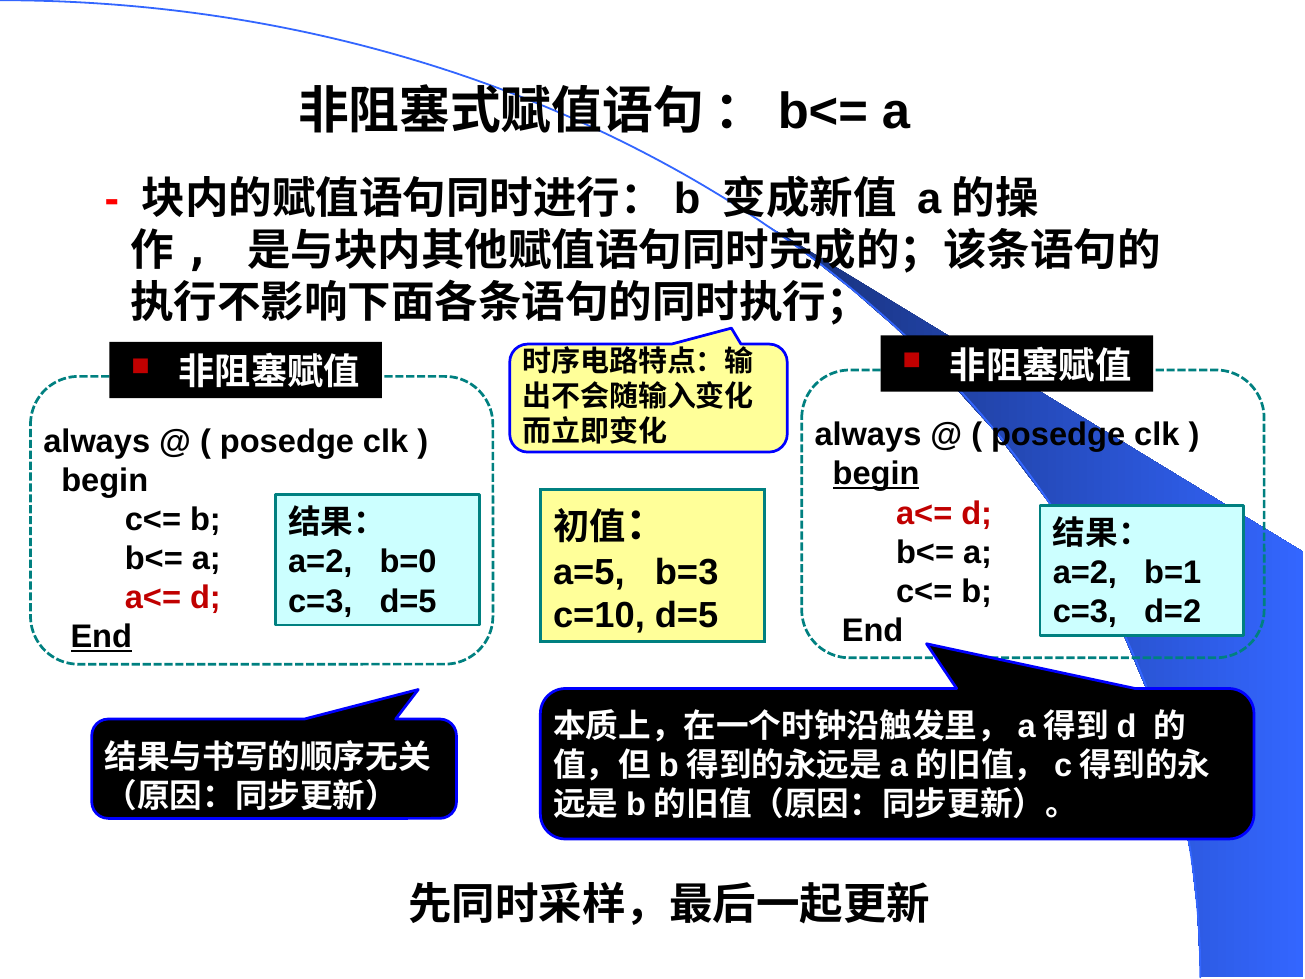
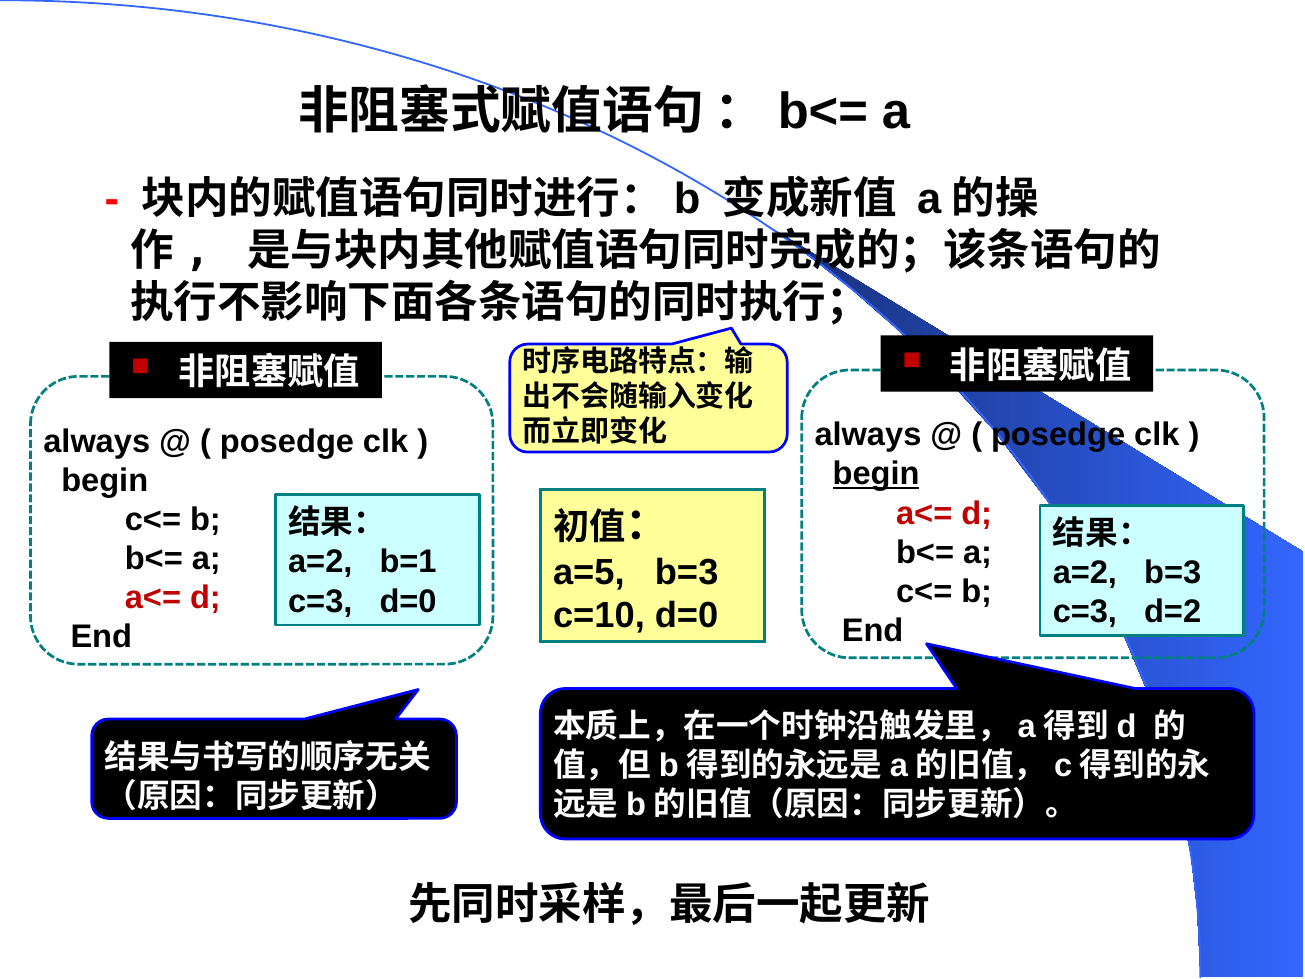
b=0: b=0 -> b=1 (408, 562)
a=2 b=1: b=1 -> b=3 (1173, 573)
c=3 d=5: d=5 -> d=0 (408, 601)
c=10 d=5: d=5 -> d=0 (687, 616)
End underline: present -> none (101, 637)
